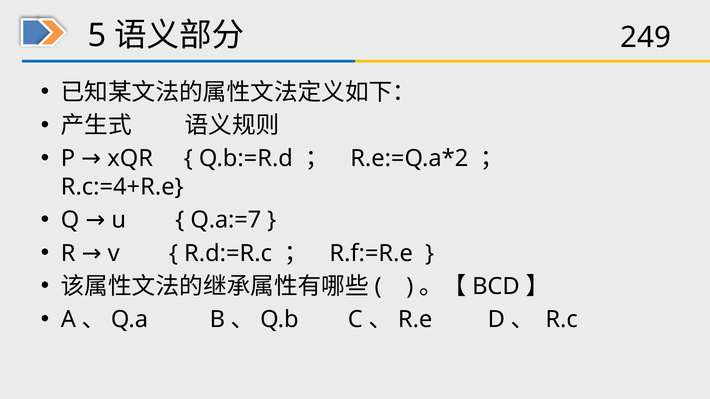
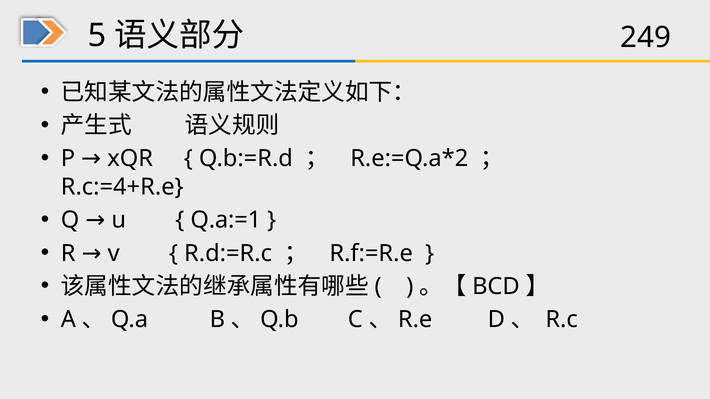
Q.a:=7: Q.a:=7 -> Q.a:=1 (226, 220)
